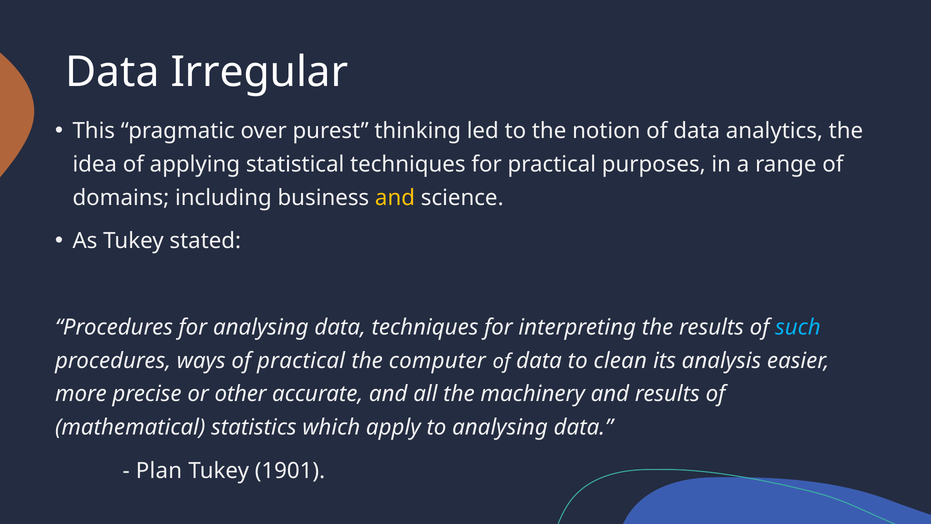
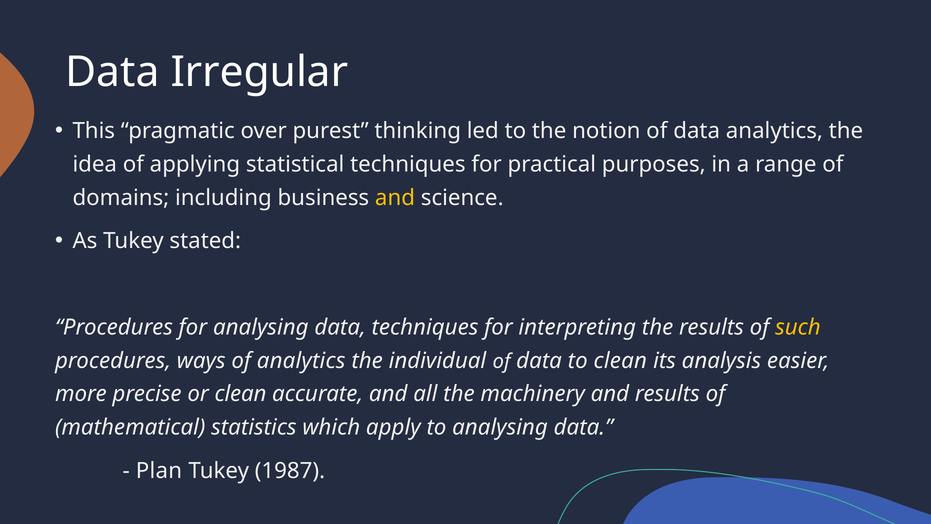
such colour: light blue -> yellow (798, 327)
of practical: practical -> analytics (301, 360)
computer: computer -> individual (437, 360)
or other: other -> clean (241, 394)
1901: 1901 -> 1987 (290, 470)
